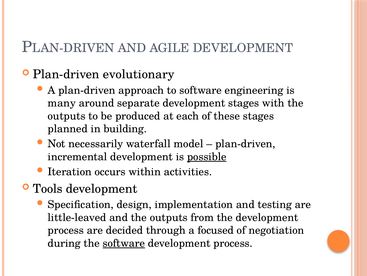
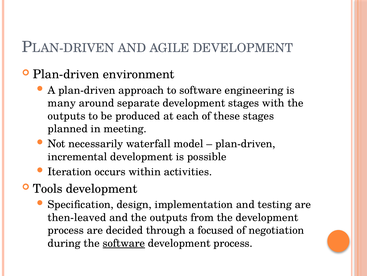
evolutionary: evolutionary -> environment (139, 74)
building: building -> meeting (125, 129)
possible underline: present -> none (207, 156)
little-leaved: little-leaved -> then-leaved (77, 217)
